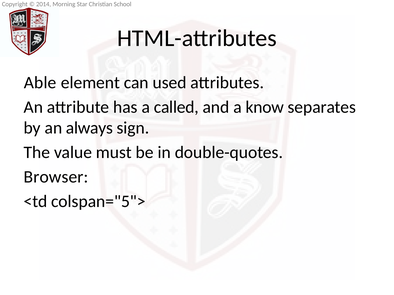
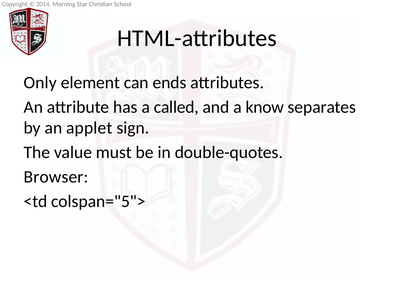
Able: Able -> Only (40, 83)
used: used -> ends (170, 83)
always: always -> applet (89, 128)
